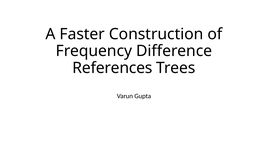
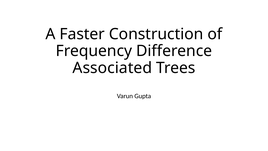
References: References -> Associated (112, 68)
